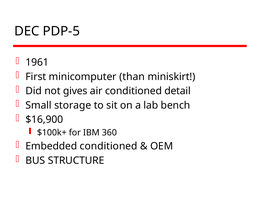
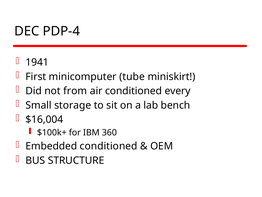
PDP-5: PDP-5 -> PDP-4 (61, 31)
1961: 1961 -> 1941 (37, 62)
than: than -> tube (132, 76)
gives: gives -> from (75, 91)
detail: detail -> every (178, 91)
$16,900: $16,900 -> $16,004 (44, 119)
